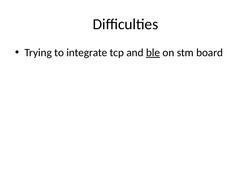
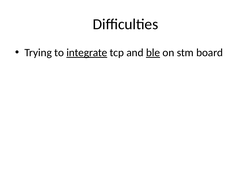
integrate underline: none -> present (87, 53)
